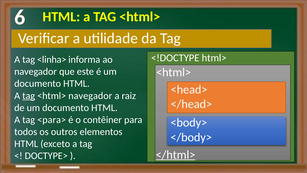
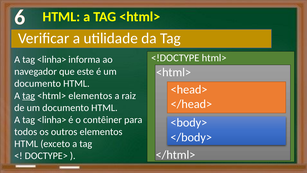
<html> navegador: navegador -> elementos (90, 96)
<para>: <para> -> <linha> (52, 120)
</html> underline: present -> none (175, 154)
